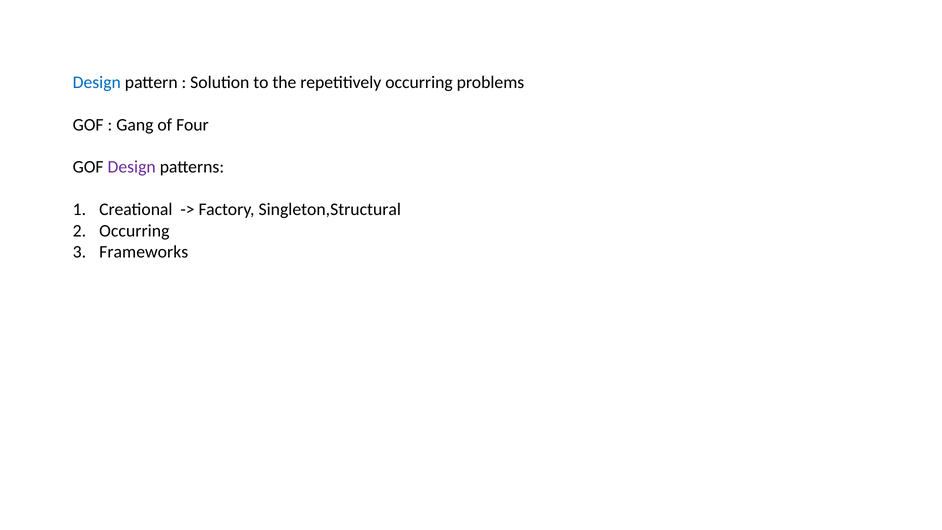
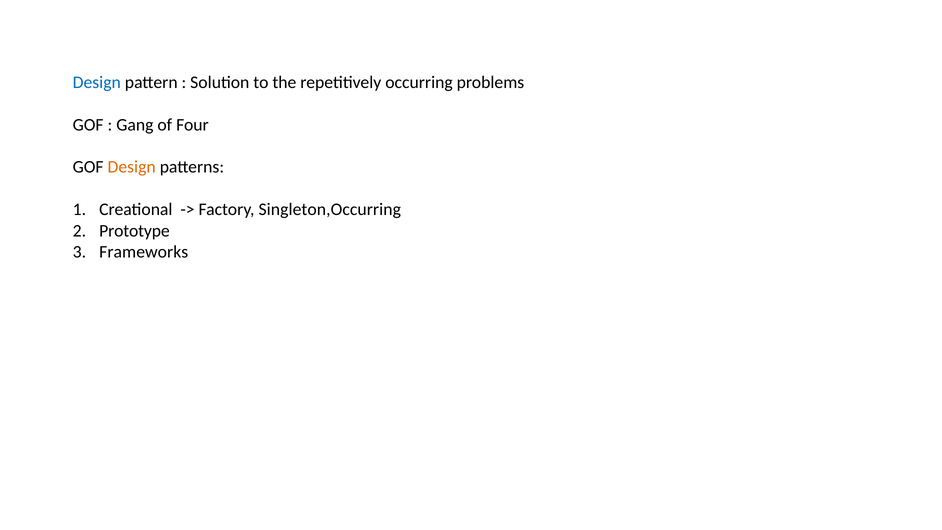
Design colour: purple -> orange (132, 167)
Singleton,Structural: Singleton,Structural -> Singleton,Occurring (330, 209)
Occurring: Occurring -> Prototype (134, 231)
